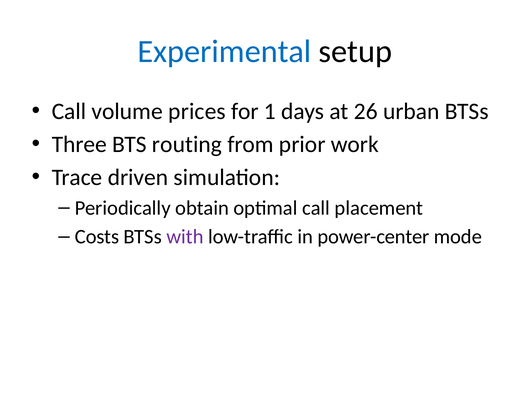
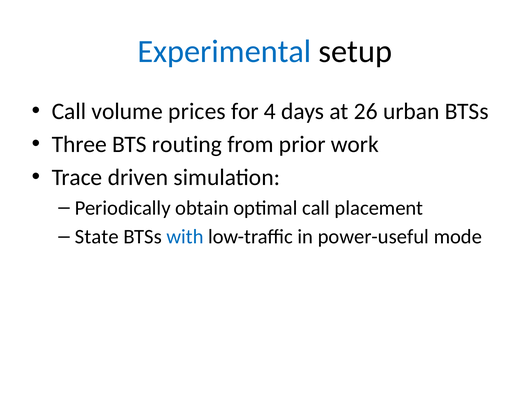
1: 1 -> 4 (270, 111)
Costs: Costs -> State (97, 236)
with colour: purple -> blue (185, 236)
power-center: power-center -> power-useful (373, 236)
